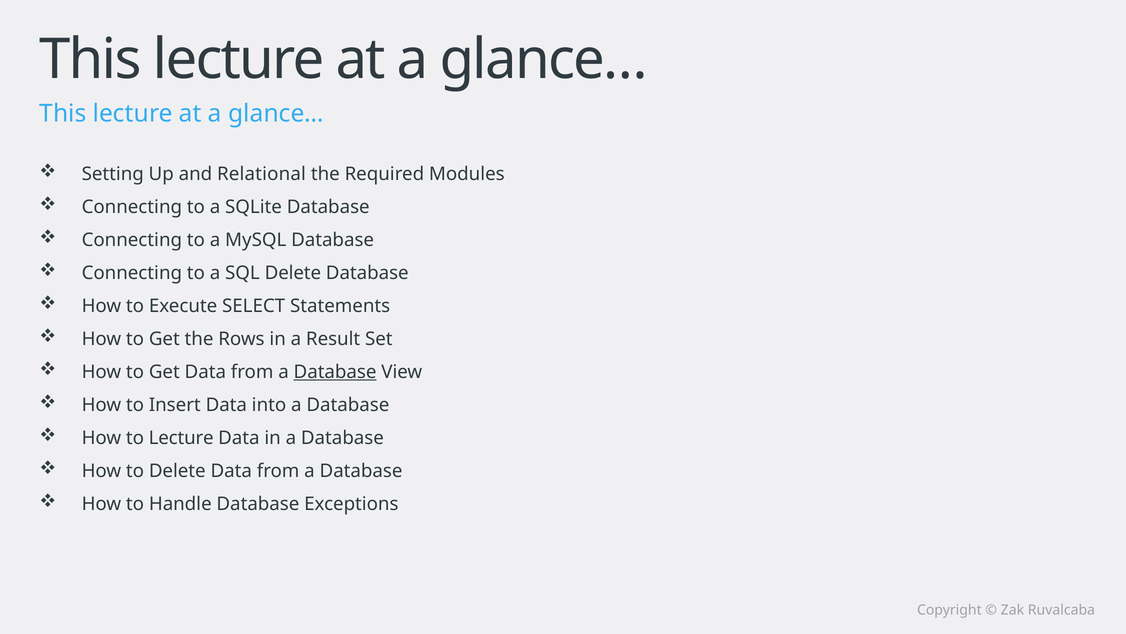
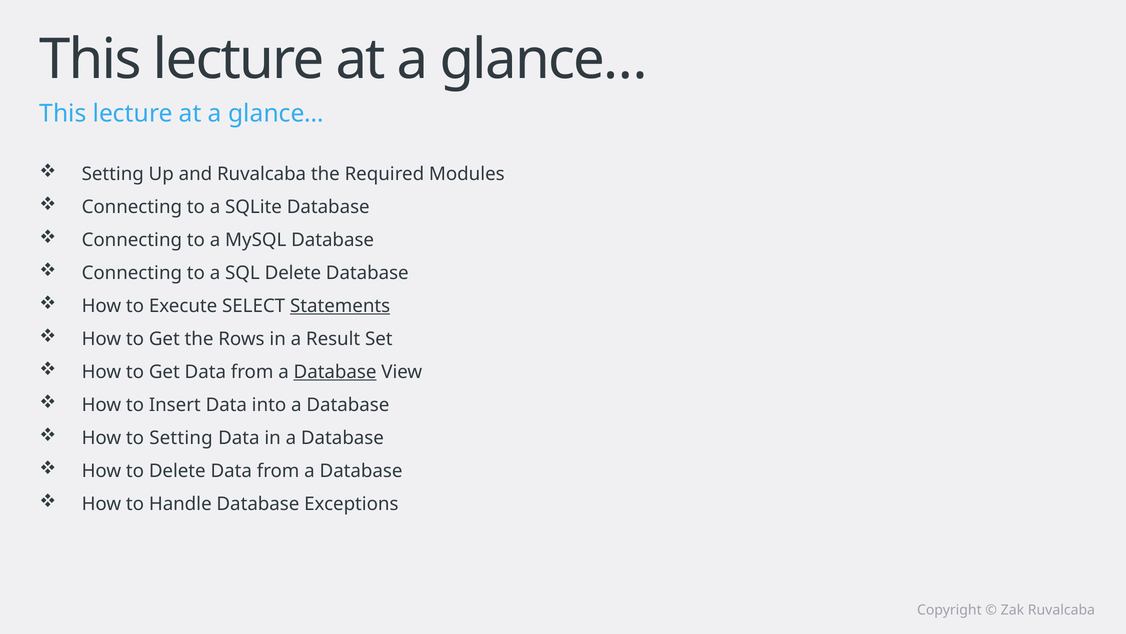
and Relational: Relational -> Ruvalcaba (262, 174)
Statements underline: none -> present (340, 306)
to Lecture: Lecture -> Setting (181, 437)
